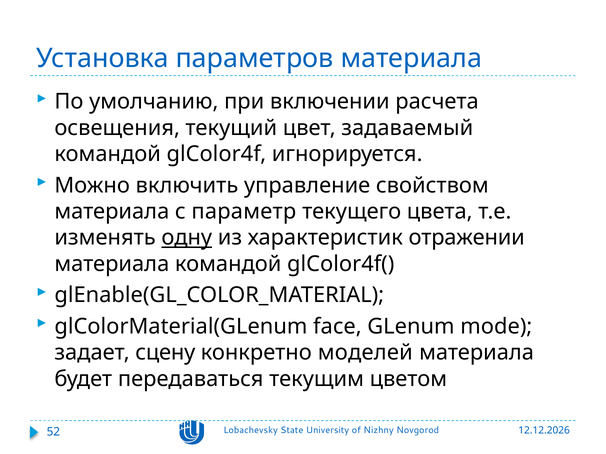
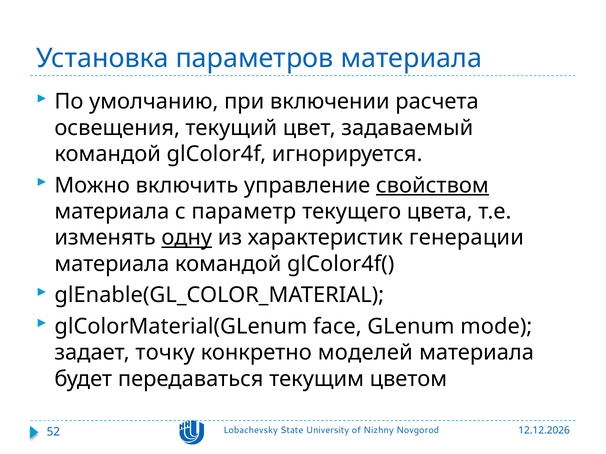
свойством underline: none -> present (432, 186)
отражении: отражении -> генерации (466, 238)
сцену: сцену -> точку (165, 353)
